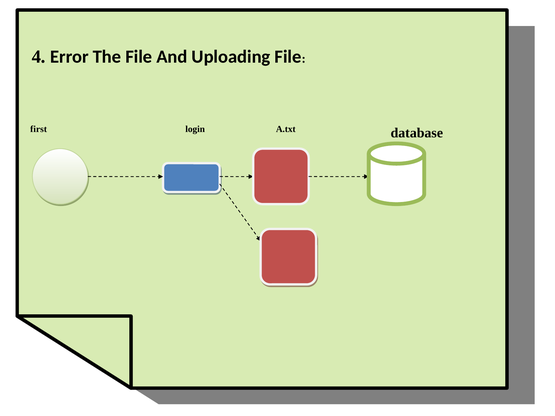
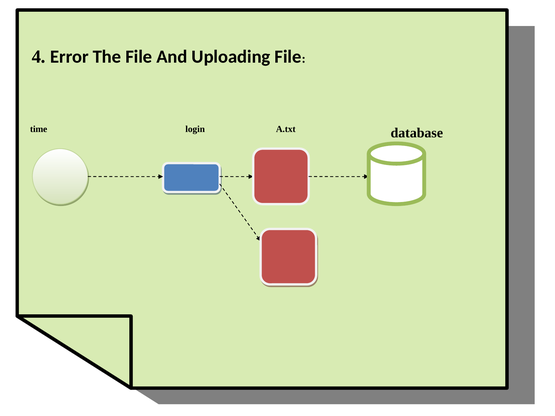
first: first -> time (39, 129)
